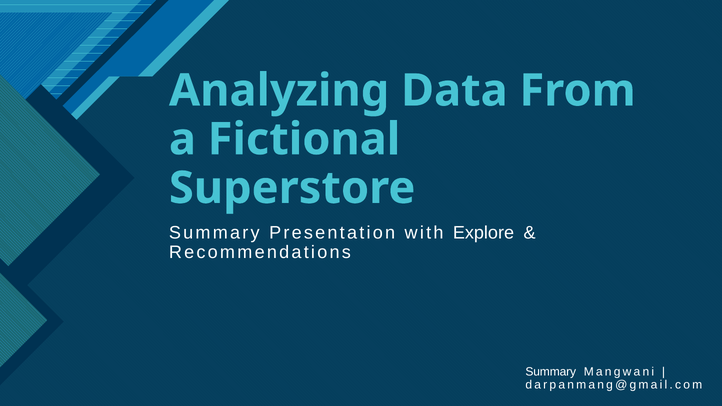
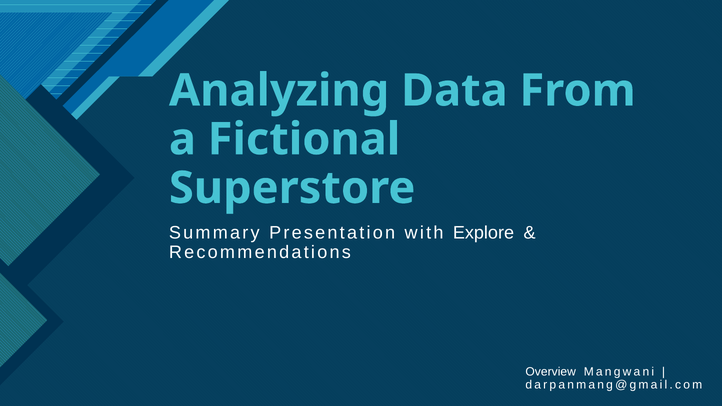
Summary: Summary -> Overview (551, 372)
